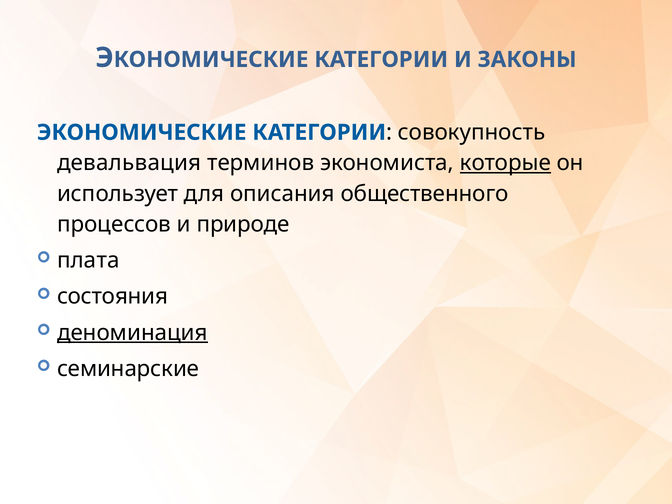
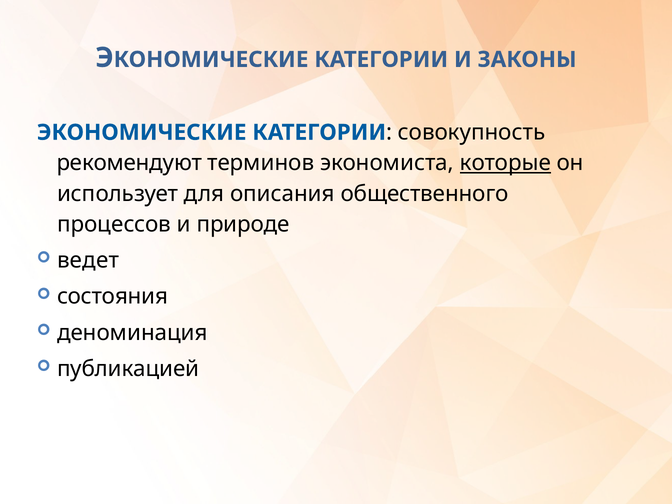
девальвация: девальвация -> рекомендуют (129, 163)
плата: плата -> ведет (88, 260)
деноминация underline: present -> none (132, 333)
семинарские: семинарские -> публикацией (128, 369)
